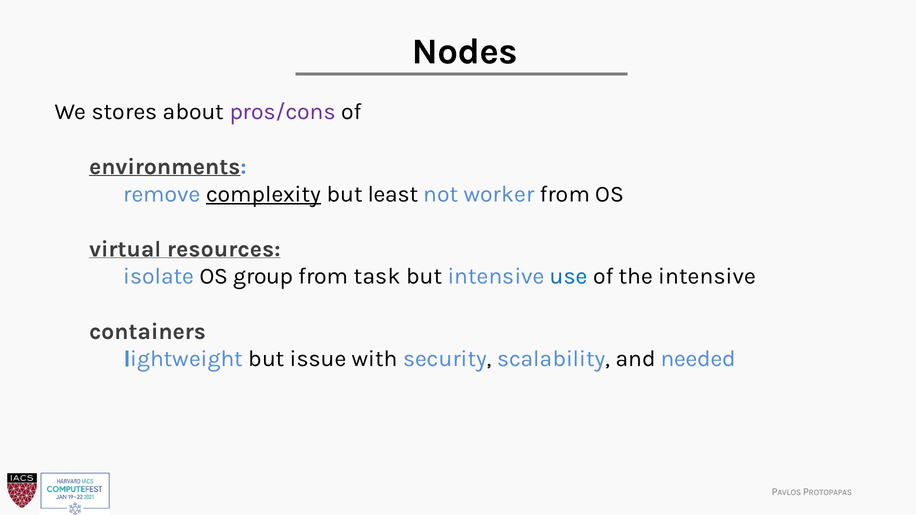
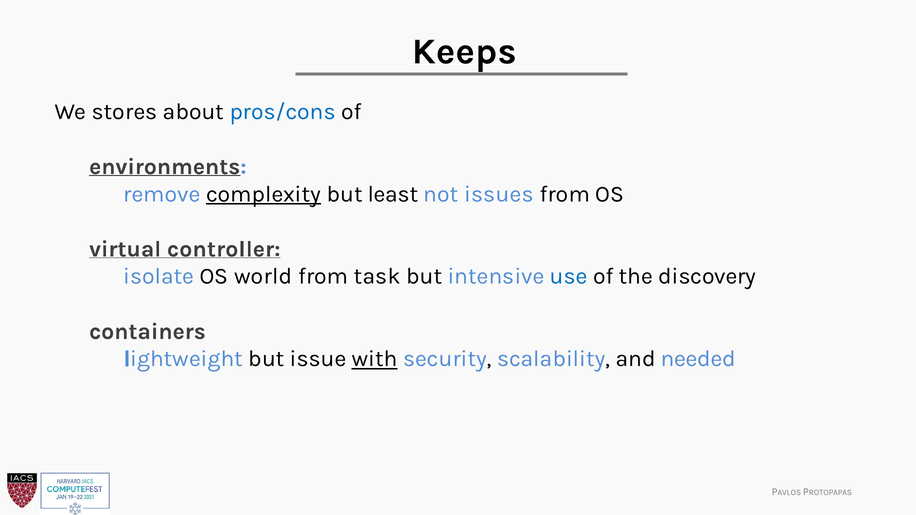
Nodes: Nodes -> Keeps (464, 51)
pros/cons colour: purple -> blue (283, 112)
worker: worker -> issues (499, 194)
resources: resources -> controller (224, 249)
group: group -> world (263, 277)
the intensive: intensive -> discovery (707, 277)
with underline: none -> present (375, 359)
